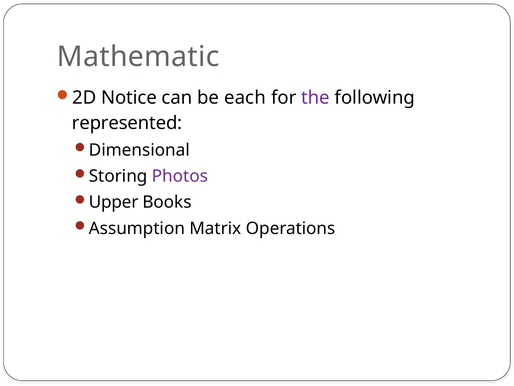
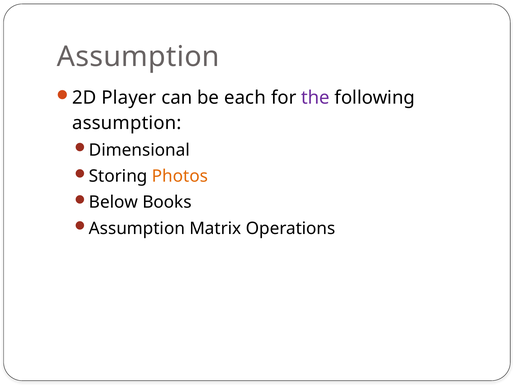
Mathematic: Mathematic -> Assumption (138, 57)
Notice: Notice -> Player (129, 98)
represented: represented -> assumption (127, 123)
Photos colour: purple -> orange (180, 176)
Upper: Upper -> Below (114, 202)
